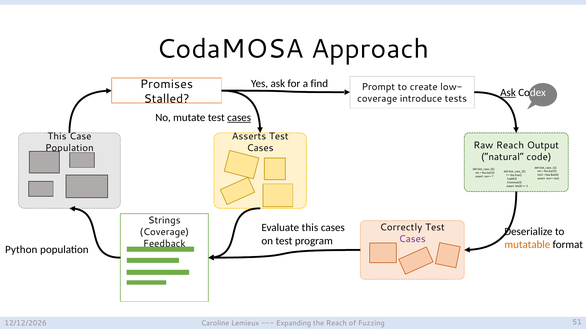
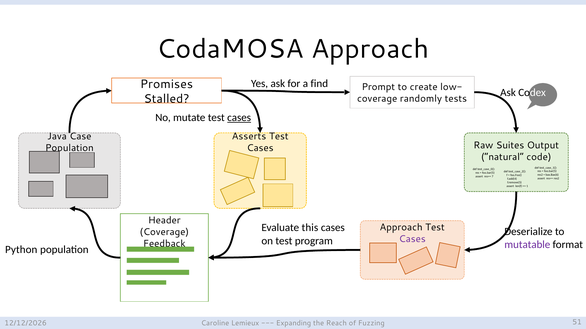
Ask underline: present -> none (508, 93)
introduce: introduce -> randomly (421, 99)
This: This -> Java (57, 136)
Raw Reach: Reach -> Suites (510, 146)
Strings: Strings -> Header (164, 221)
Correctly: Correctly -> Approach (401, 228)
mutatable colour: orange -> purple (527, 245)
